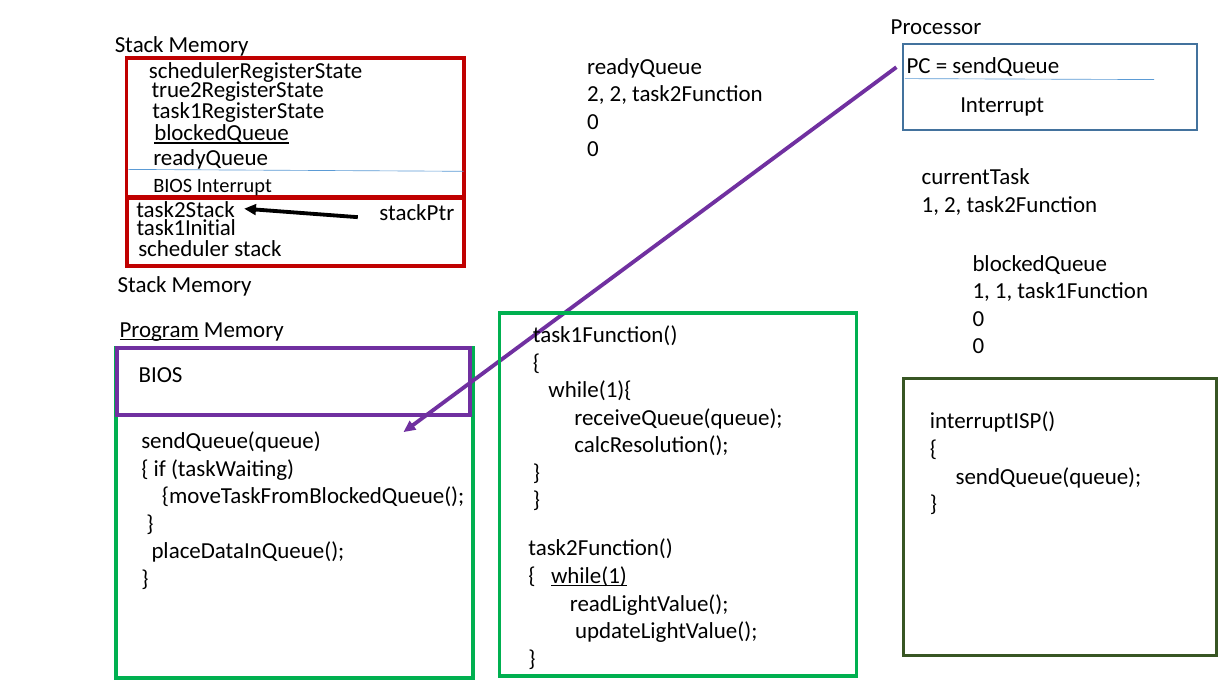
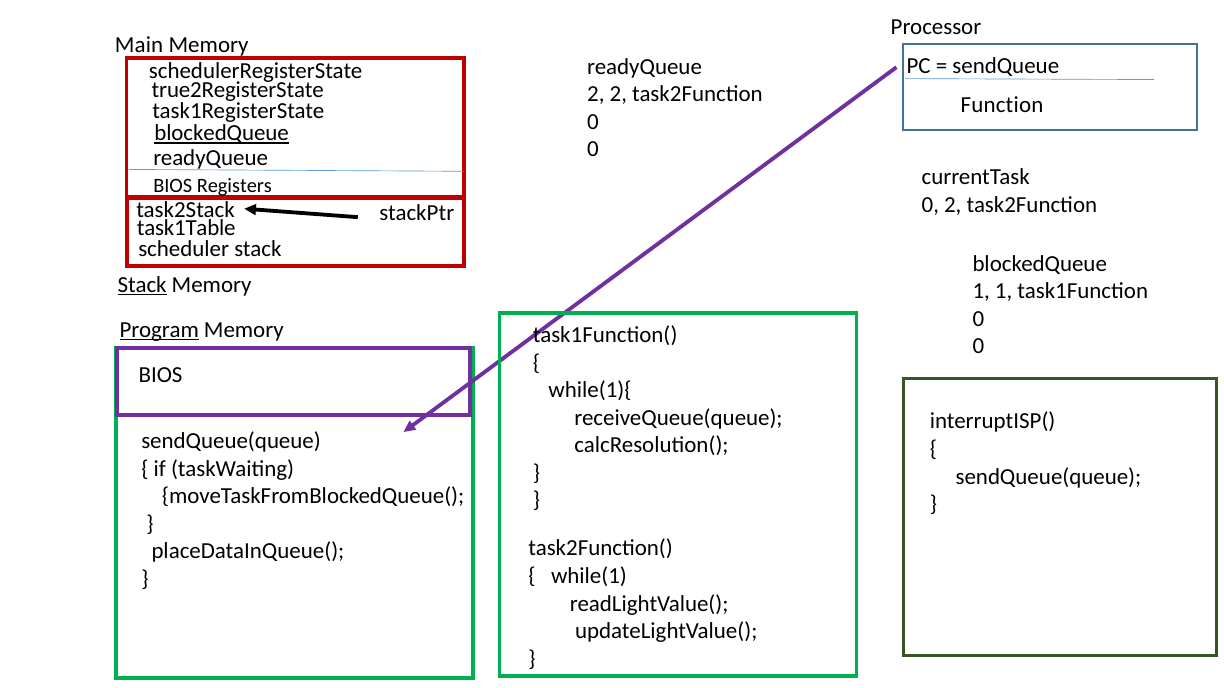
Stack: Stack -> Main (139, 45)
Interrupt: Interrupt -> Function (1002, 105)
Interrupt: Interrupt -> Registers (234, 186)
1: 1 -> 0 (930, 205)
task1Initial: task1Initial -> task1Table (186, 228)
Stack underline: none -> present (142, 285)
while(1 underline: present -> none (589, 576)
